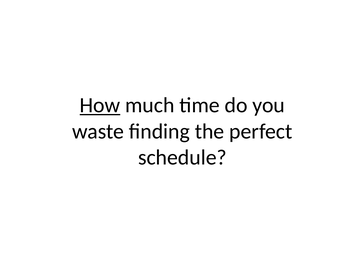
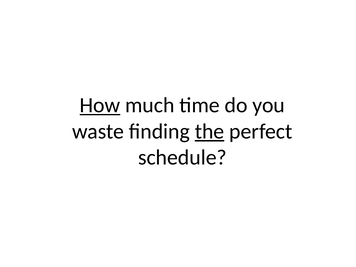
the underline: none -> present (210, 131)
